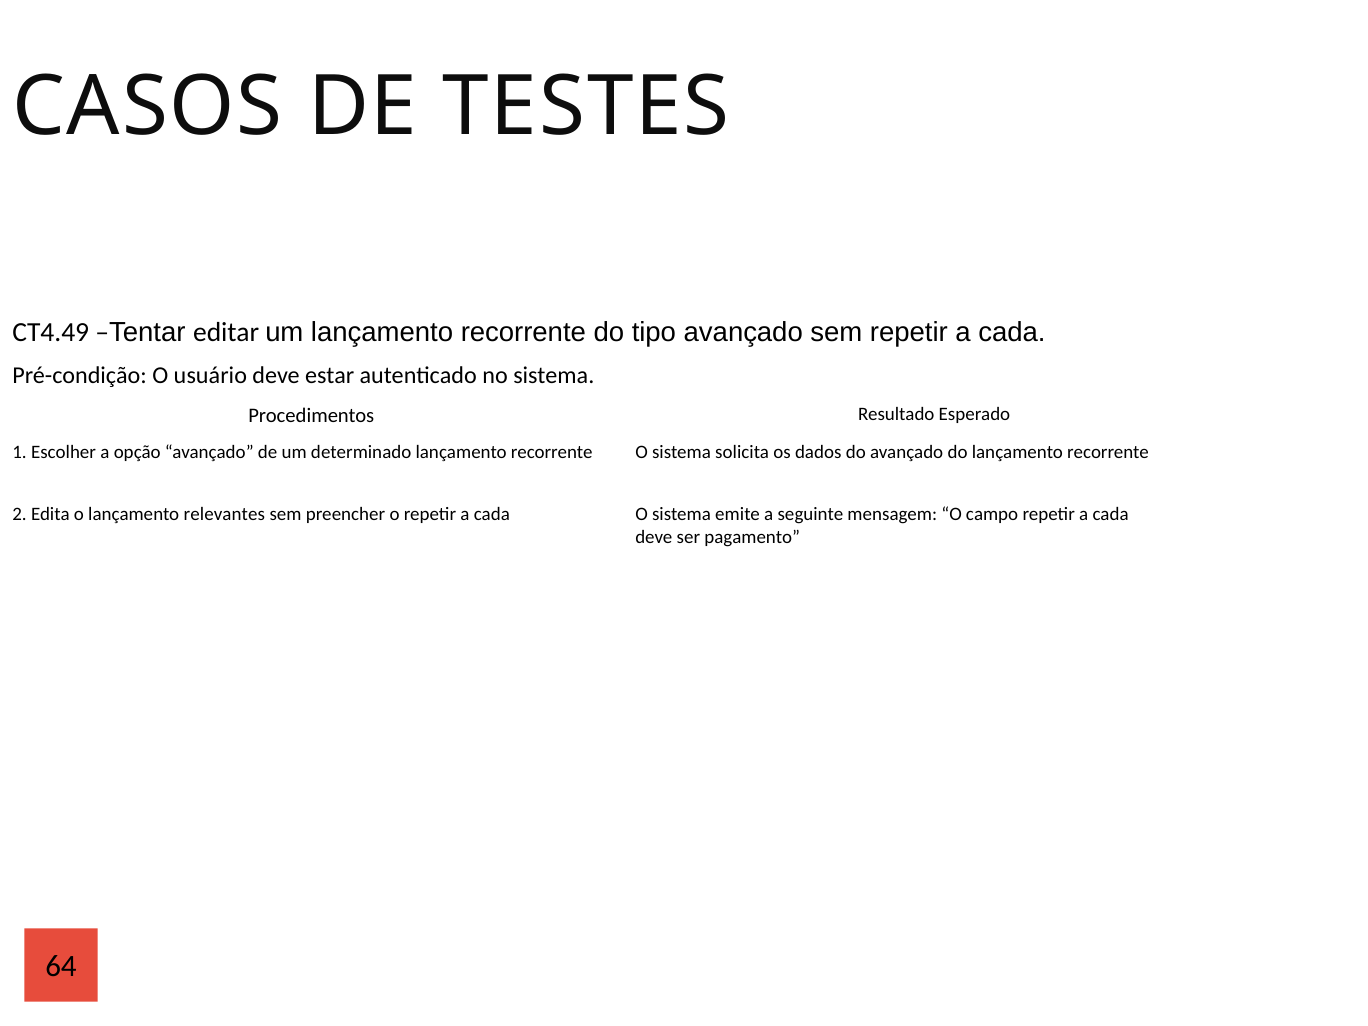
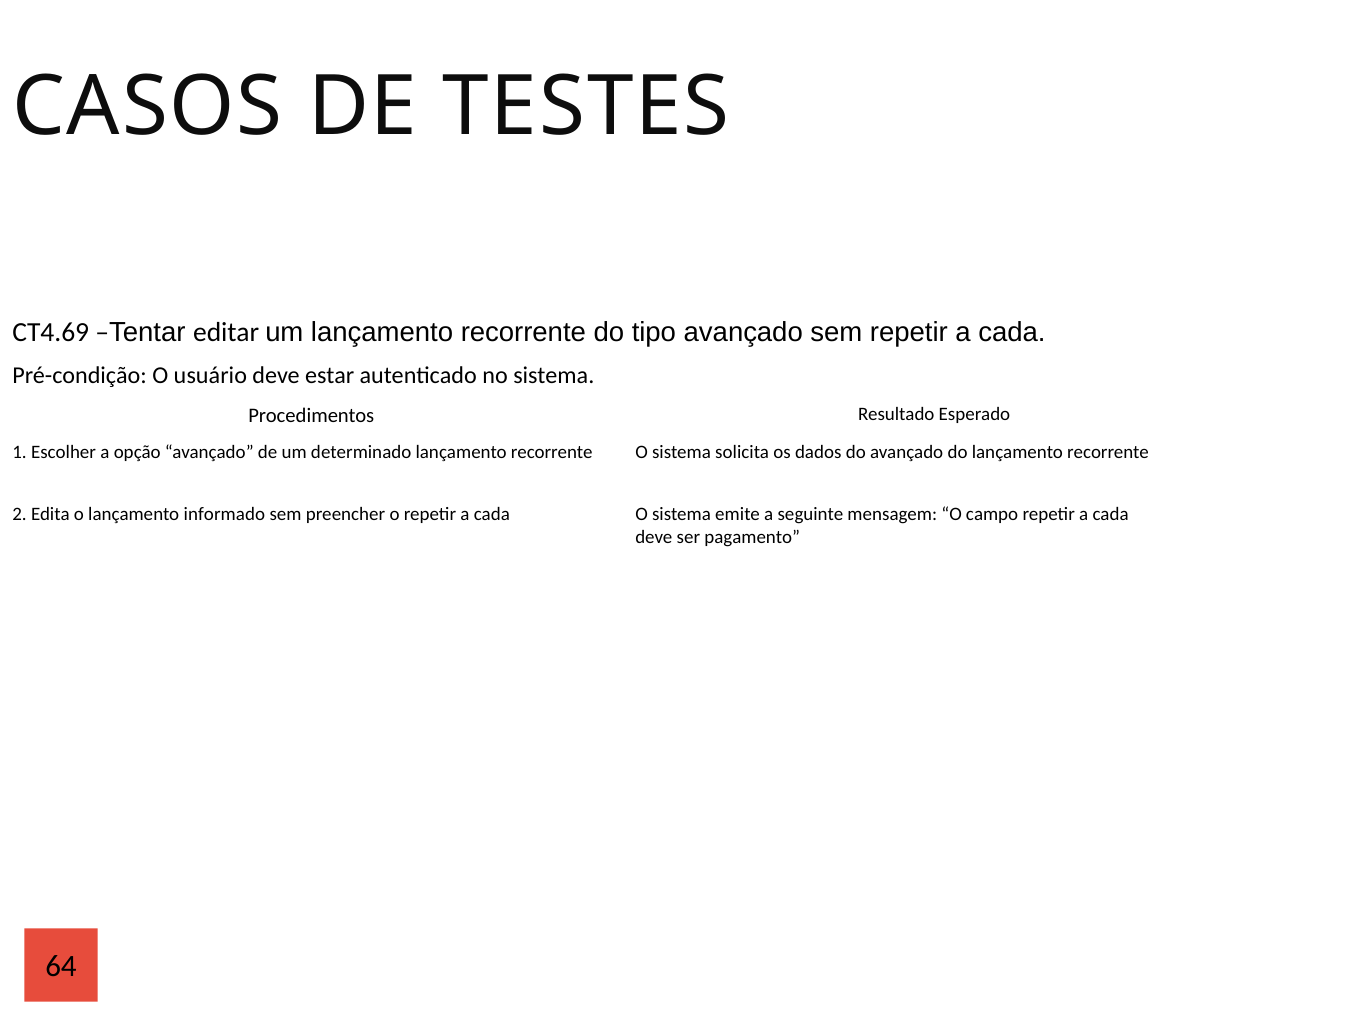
CT4.49: CT4.49 -> CT4.69 (51, 333)
relevantes: relevantes -> informado (224, 514)
